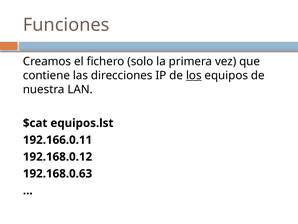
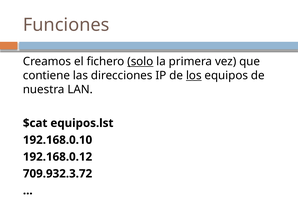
solo underline: none -> present (140, 61)
192.166.0.11: 192.166.0.11 -> 192.168.0.10 (58, 140)
192.168.0.63: 192.168.0.63 -> 709.932.3.72 (58, 173)
